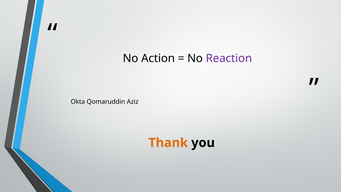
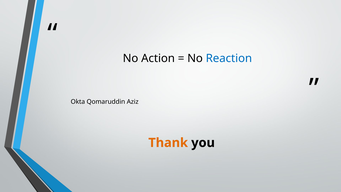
Reaction colour: purple -> blue (229, 58)
